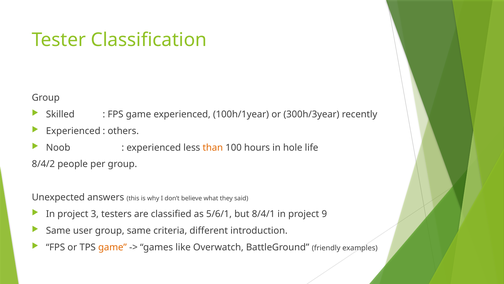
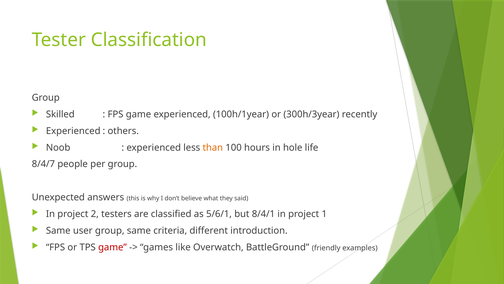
8/4/2: 8/4/2 -> 8/4/7 (43, 164)
3: 3 -> 2 (95, 214)
9: 9 -> 1 (324, 214)
game colour: orange -> red (112, 247)
